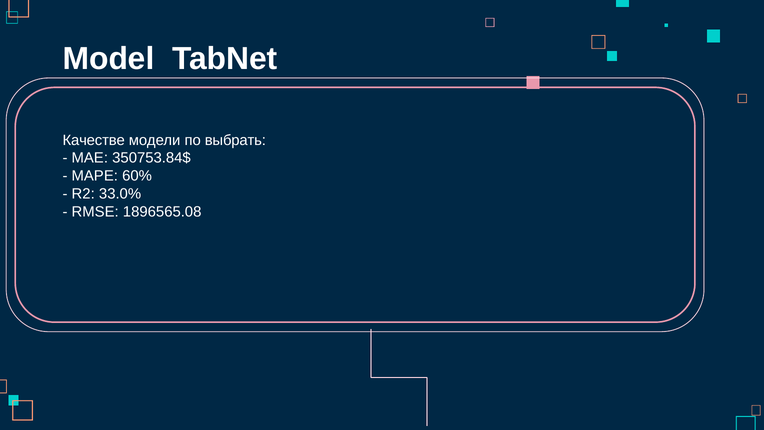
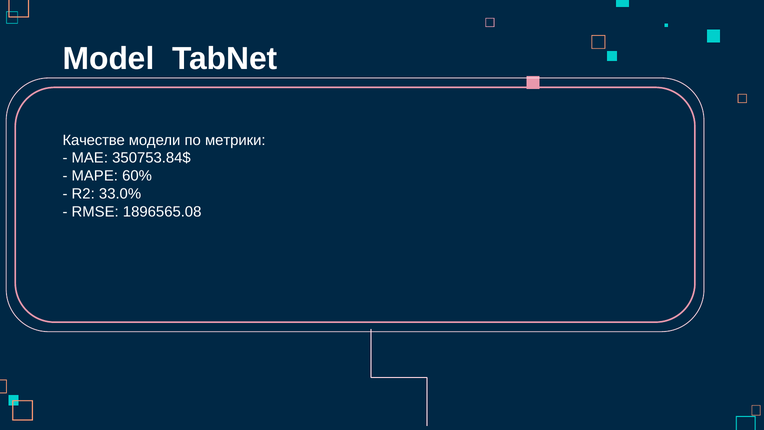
выбрать: выбрать -> метрики (235, 140)
